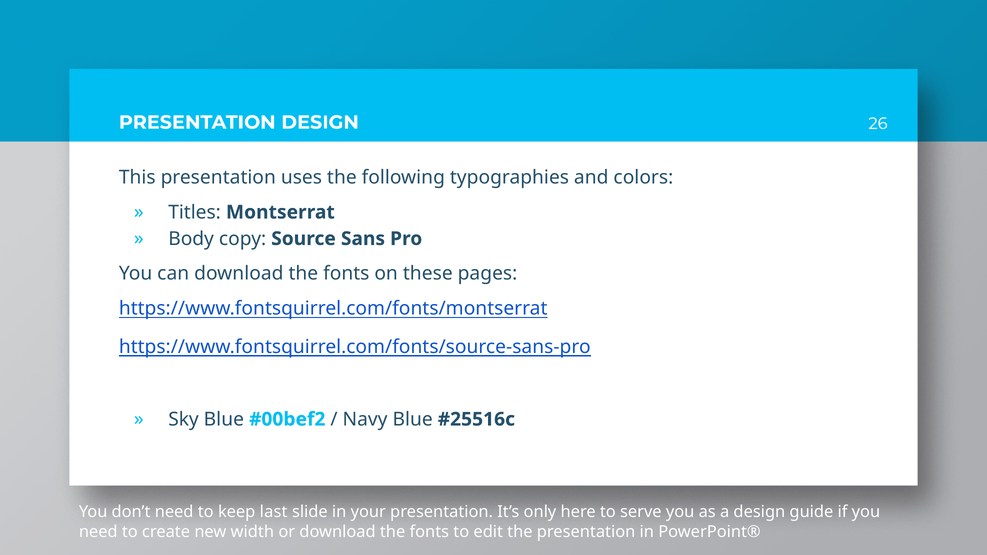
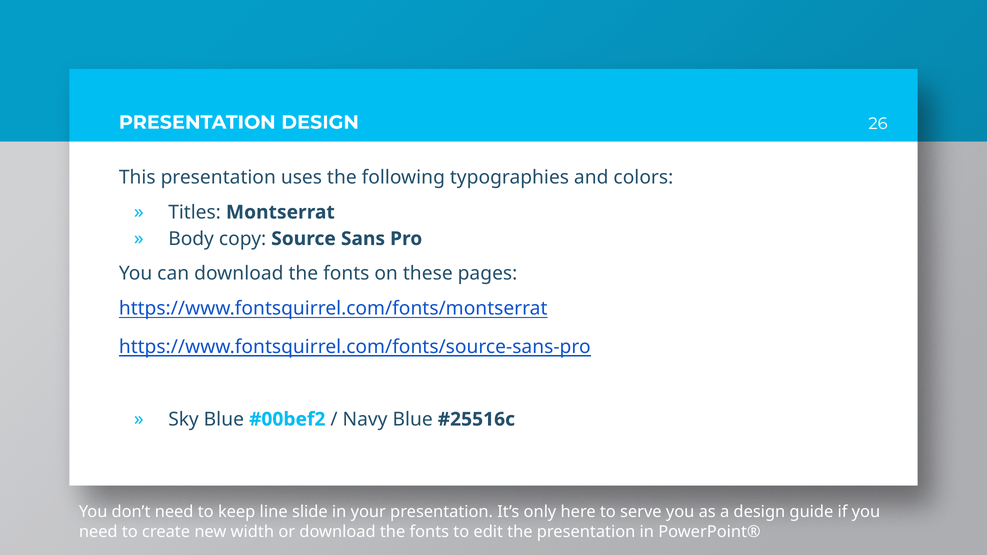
last: last -> line (274, 512)
